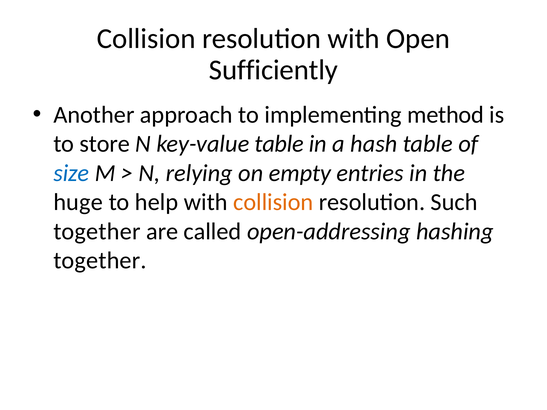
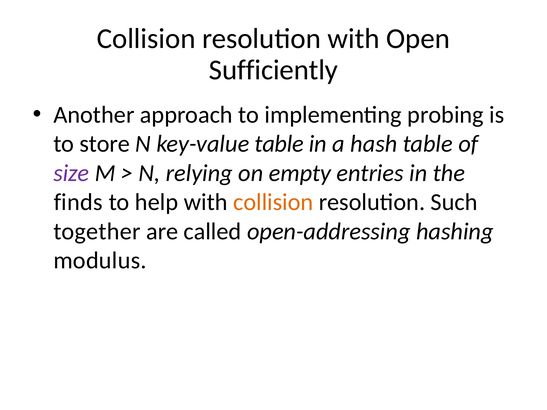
method: method -> probing (446, 115)
size colour: blue -> purple (71, 173)
huge: huge -> finds (78, 202)
together: together -> modulus (100, 261)
